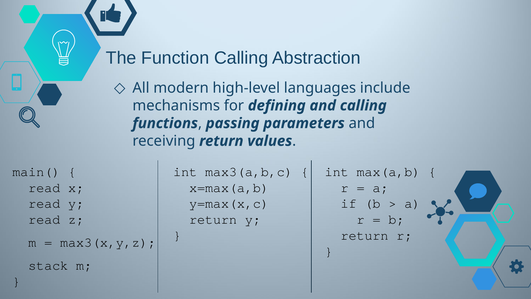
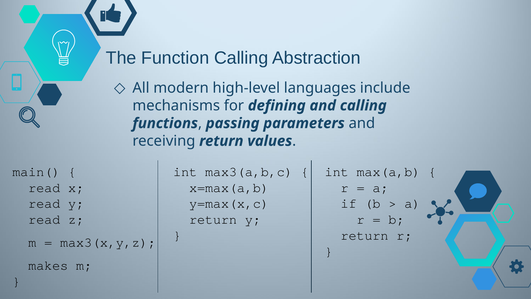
stack: stack -> makes (48, 265)
